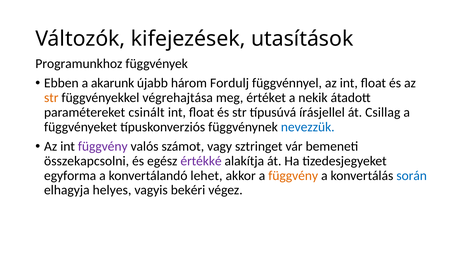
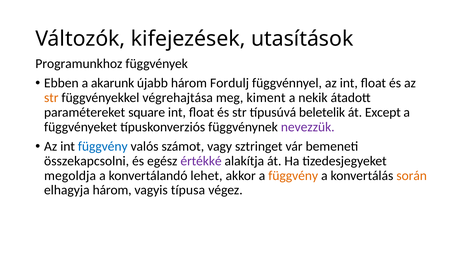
értéket: értéket -> kiment (266, 98)
csinált: csinált -> square (147, 112)
írásjellel: írásjellel -> beletelik (322, 112)
Csillag: Csillag -> Except (383, 112)
nevezzük colour: blue -> purple (308, 127)
függvény colour: purple -> blue (103, 146)
egyforma: egyforma -> megoldja (70, 176)
során colour: blue -> orange (412, 176)
elhagyja helyes: helyes -> három (112, 190)
bekéri: bekéri -> típusa (188, 190)
